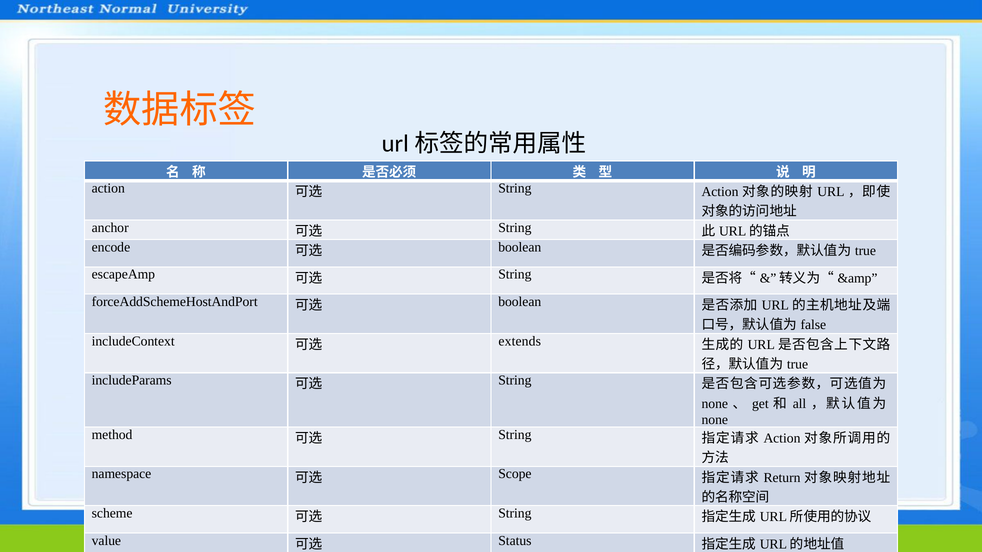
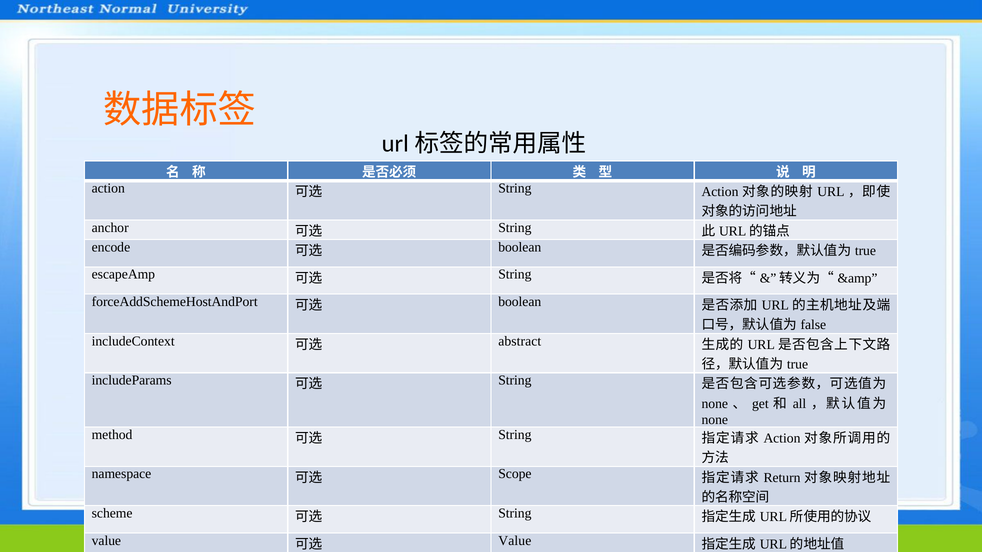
extends: extends -> abstract (520, 341)
Status: Status -> Value (515, 541)
